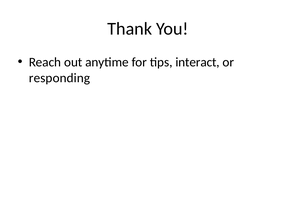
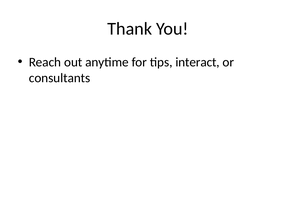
responding: responding -> consultants (60, 78)
